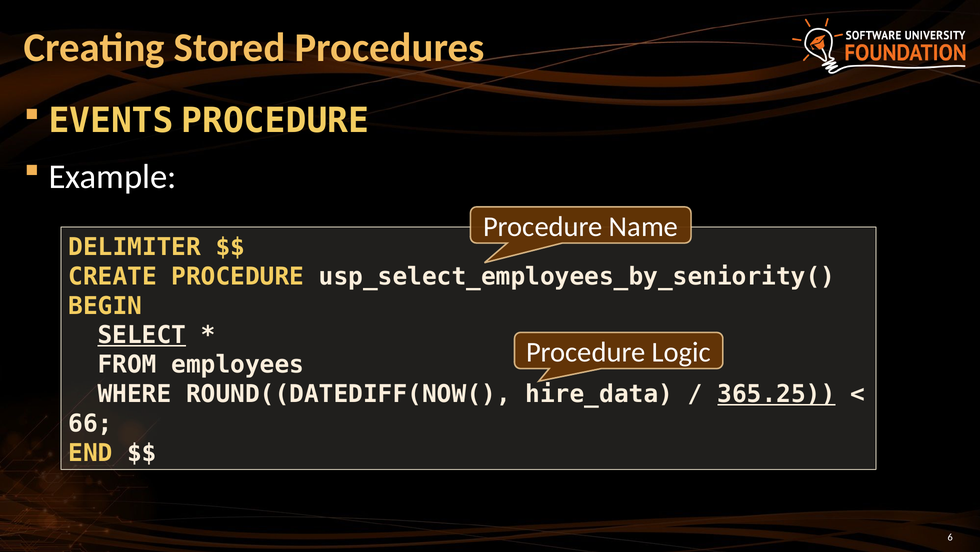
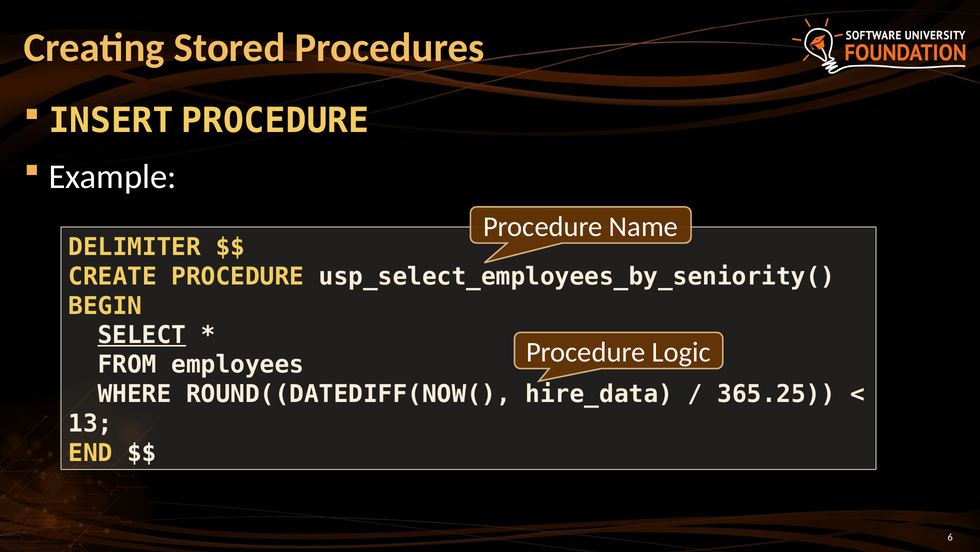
EVENTS: EVENTS -> INSERT (111, 121)
365.25 underline: present -> none (776, 394)
66: 66 -> 13 (90, 423)
